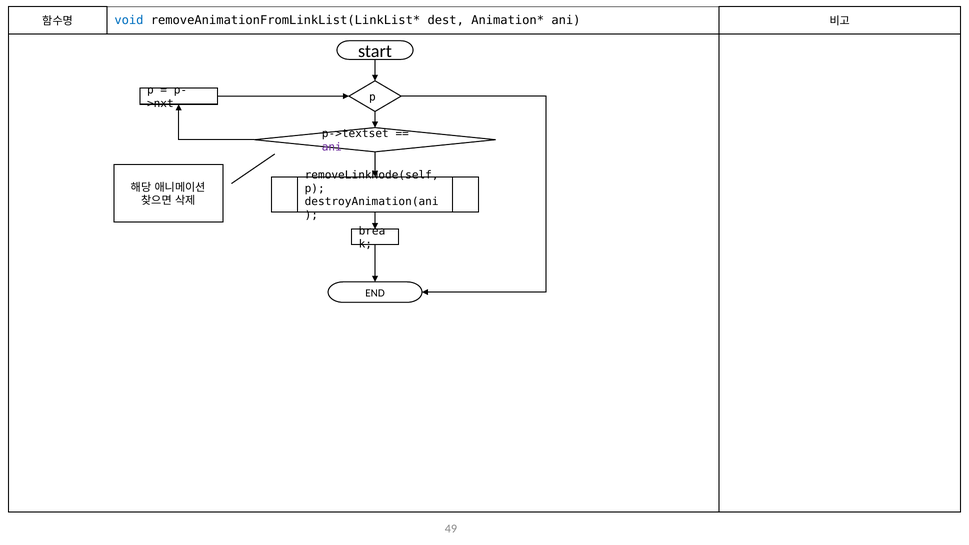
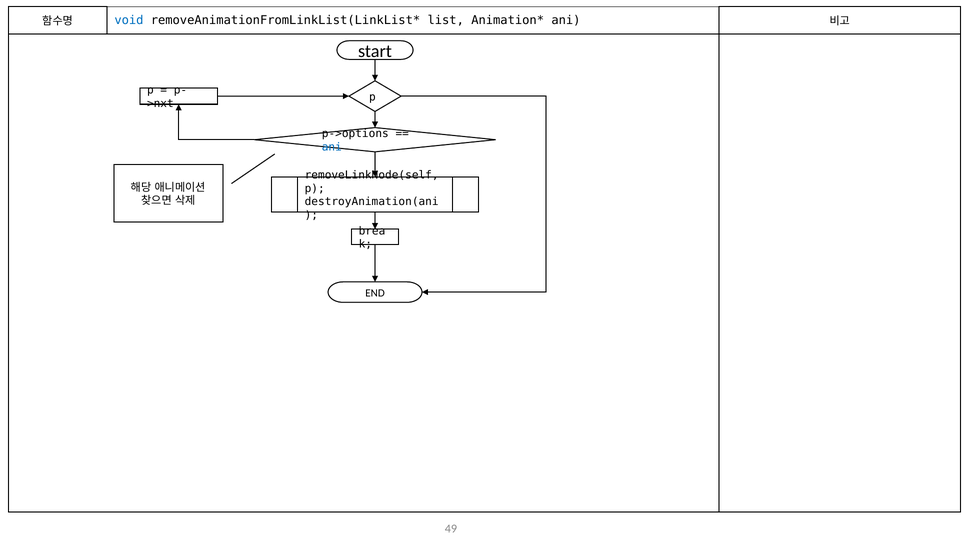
dest: dest -> list (446, 20)
p->textset: p->textset -> p->options (355, 134)
ani colour: purple -> blue (332, 147)
